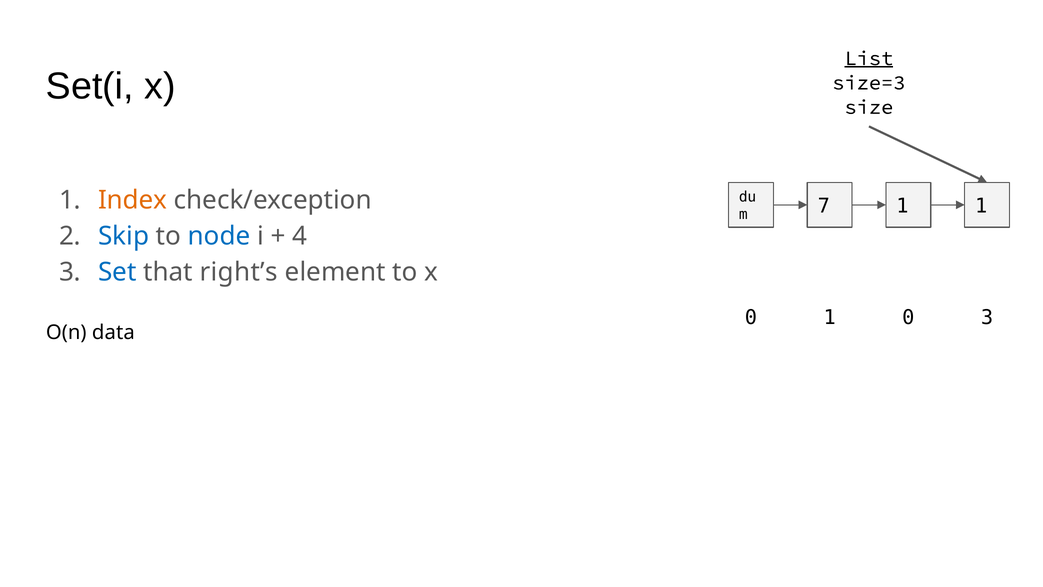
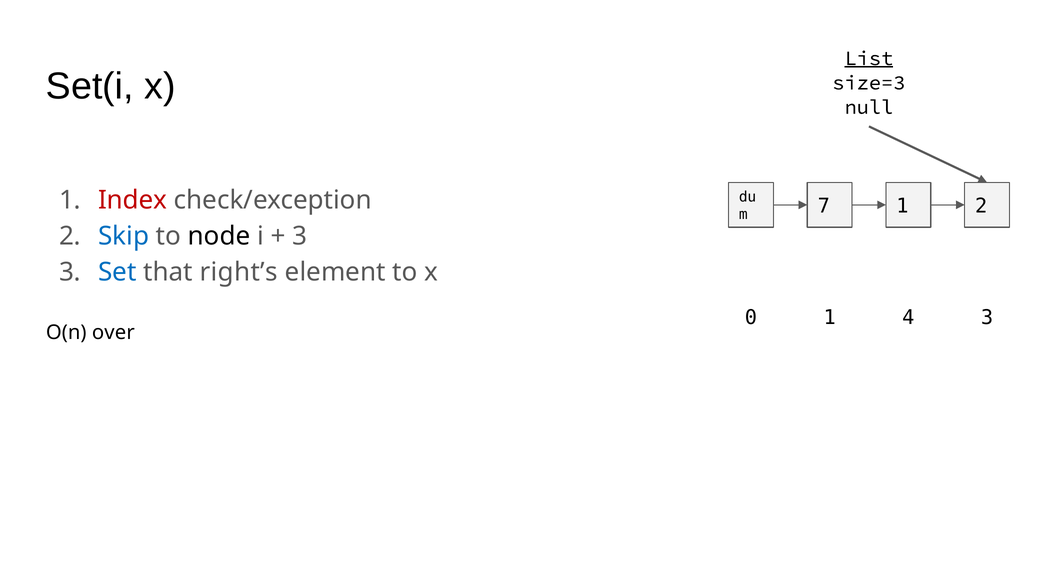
size: size -> null (869, 107)
Index colour: orange -> red (133, 200)
1 1: 1 -> 2 (981, 206)
node colour: blue -> black (219, 236)
4: 4 -> 3 (300, 236)
1 0: 0 -> 4 (908, 317)
data: data -> over (113, 332)
